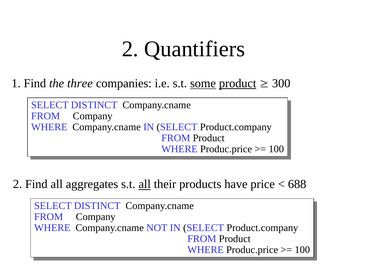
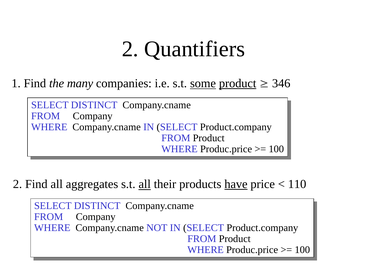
three: three -> many (80, 83)
300: 300 -> 346 (281, 83)
have underline: none -> present (236, 184)
688: 688 -> 110 (297, 184)
